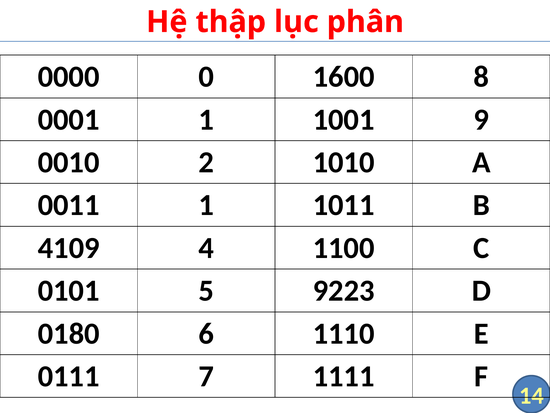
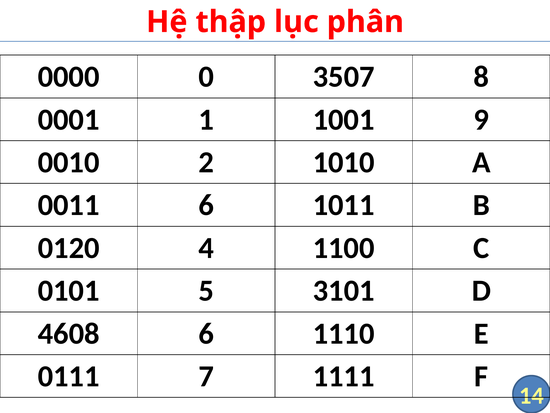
1600: 1600 -> 3507 (344, 77)
0011 1: 1 -> 6 (206, 205)
4109: 4109 -> 0120 (69, 248)
9223: 9223 -> 3101 (344, 290)
0180: 0180 -> 4608 (69, 333)
